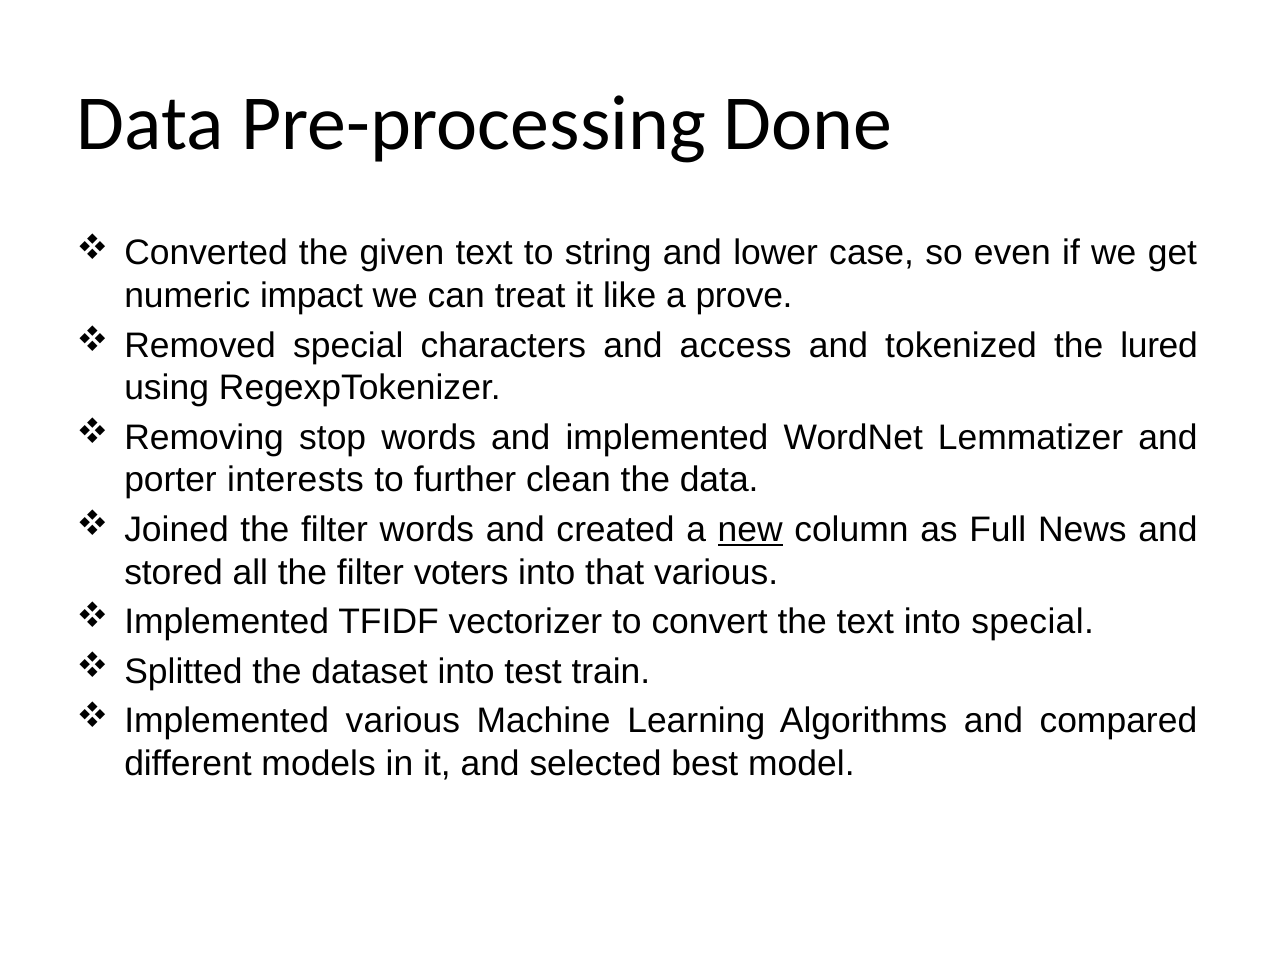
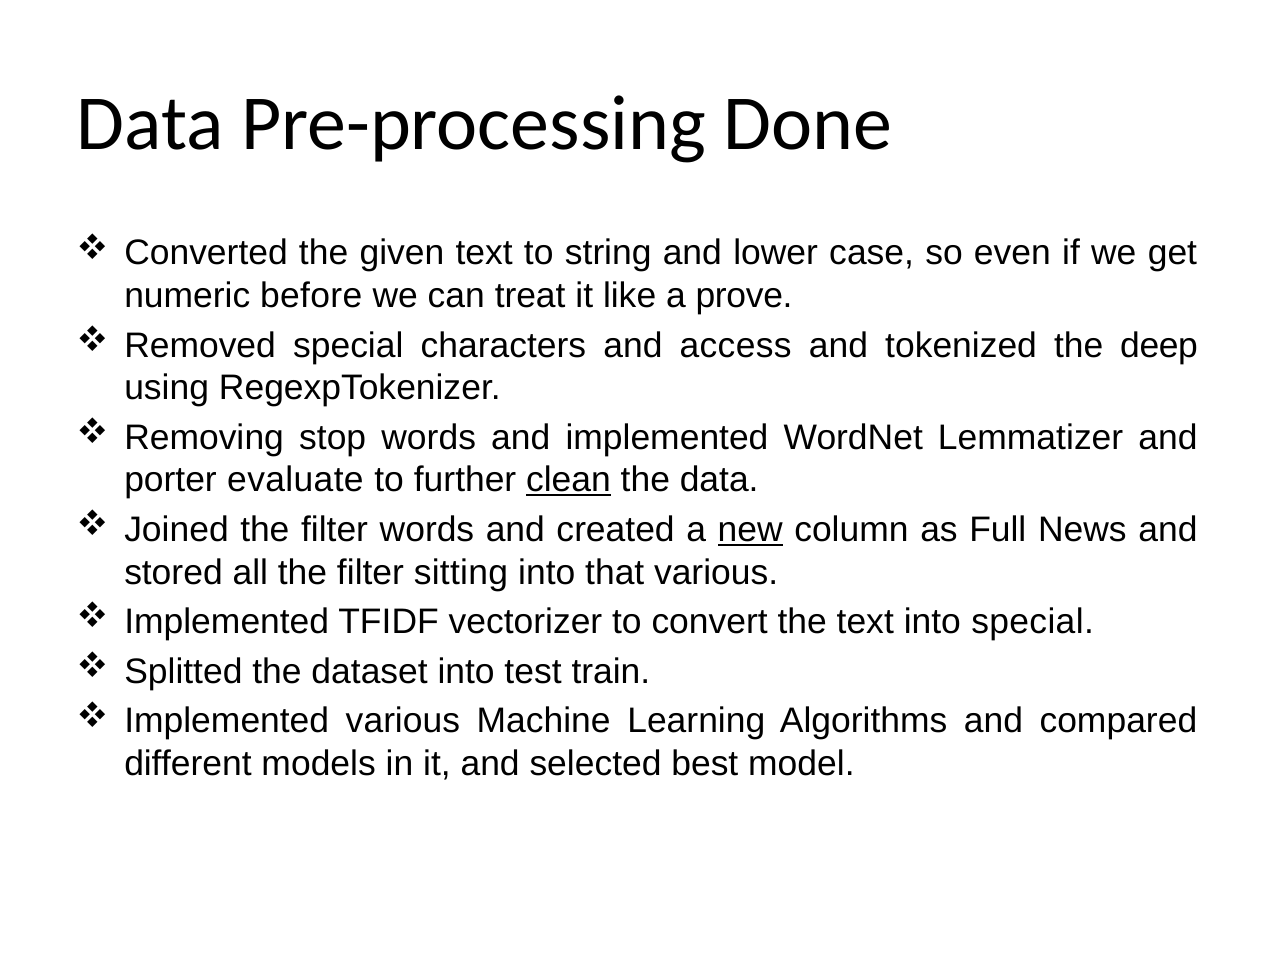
impact: impact -> before (311, 296)
lured: lured -> deep (1159, 346)
interests: interests -> evaluate (295, 480)
clean underline: none -> present (568, 480)
voters: voters -> sitting (461, 572)
